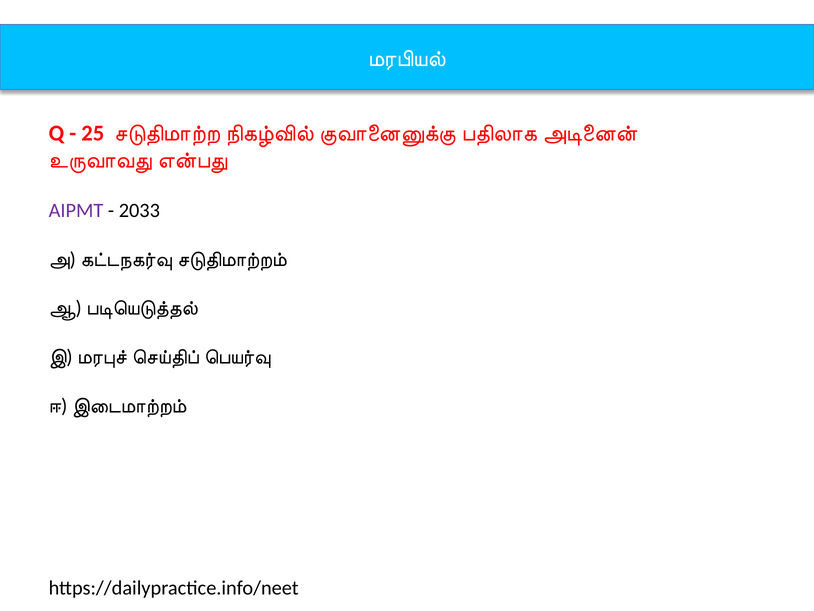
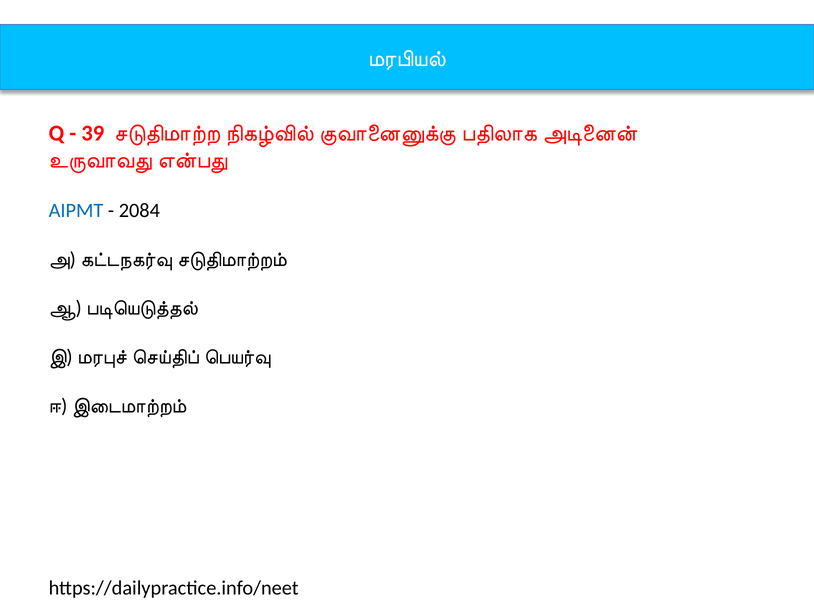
25: 25 -> 39 (93, 133)
AIPMT colour: purple -> blue (76, 210)
2033: 2033 -> 2084 (139, 210)
